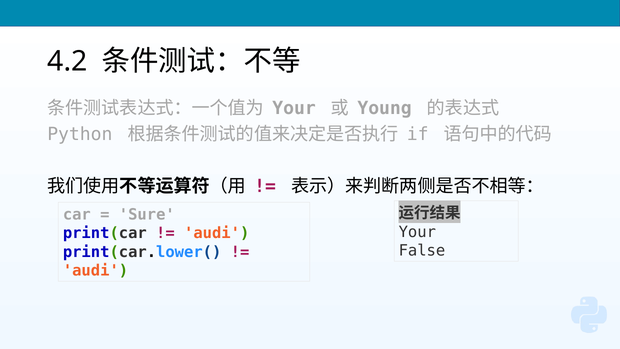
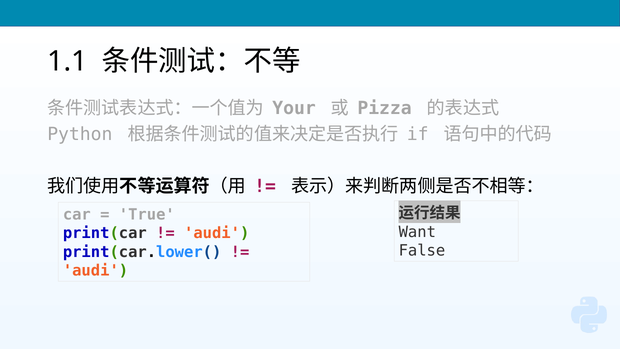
4.2: 4.2 -> 1.1 (67, 61)
Young: Young -> Pizza (385, 108)
Sure: Sure -> True (147, 215)
Your: Your -> Want (417, 232)
